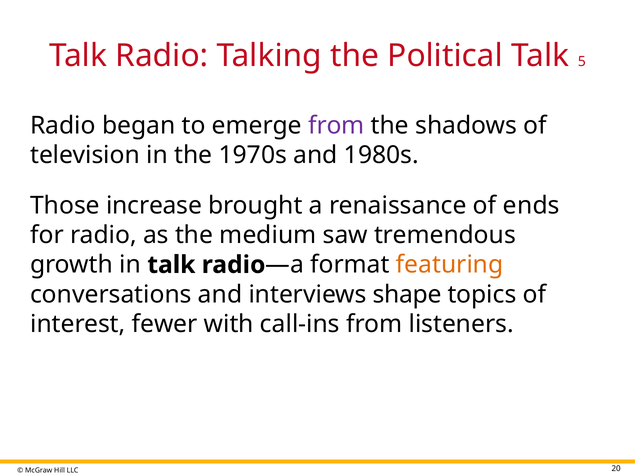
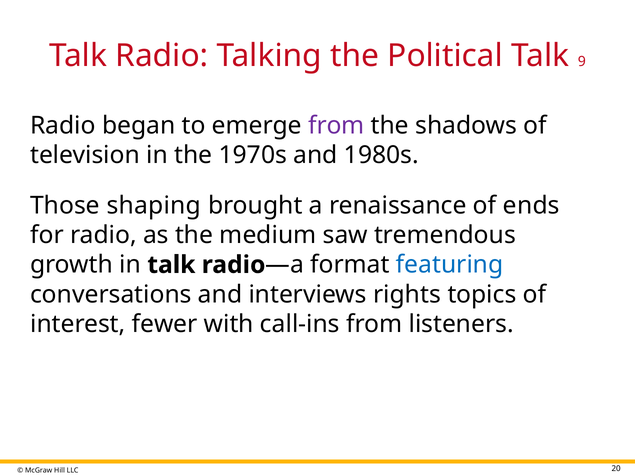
5: 5 -> 9 (582, 62)
increase: increase -> shaping (154, 206)
featuring colour: orange -> blue (450, 265)
shape: shape -> rights (407, 295)
